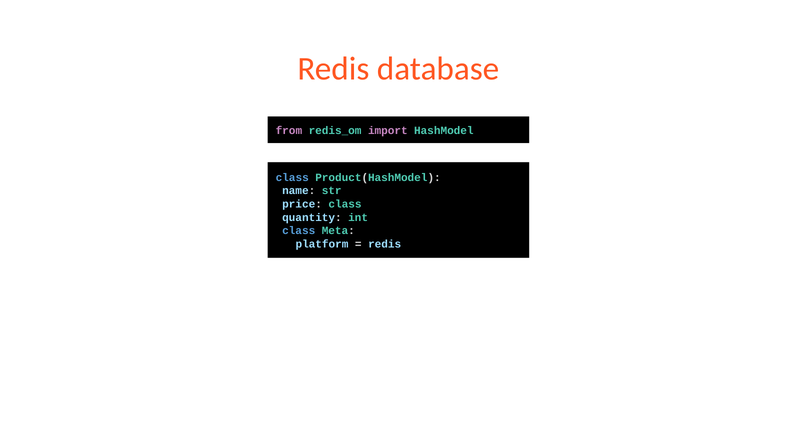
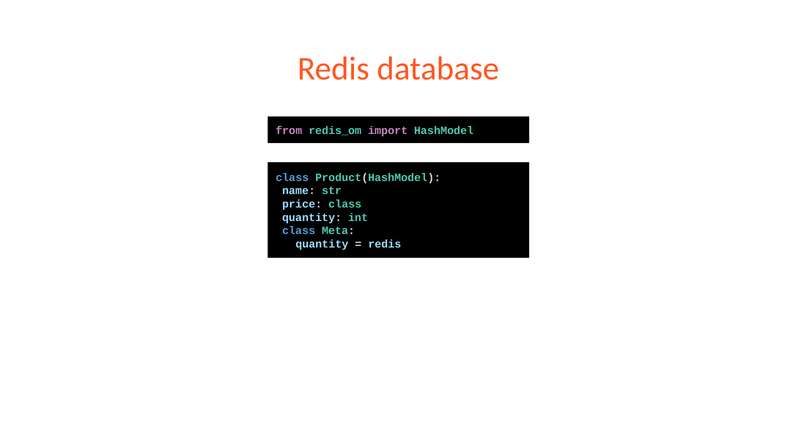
platform: platform -> quantity (322, 244)
